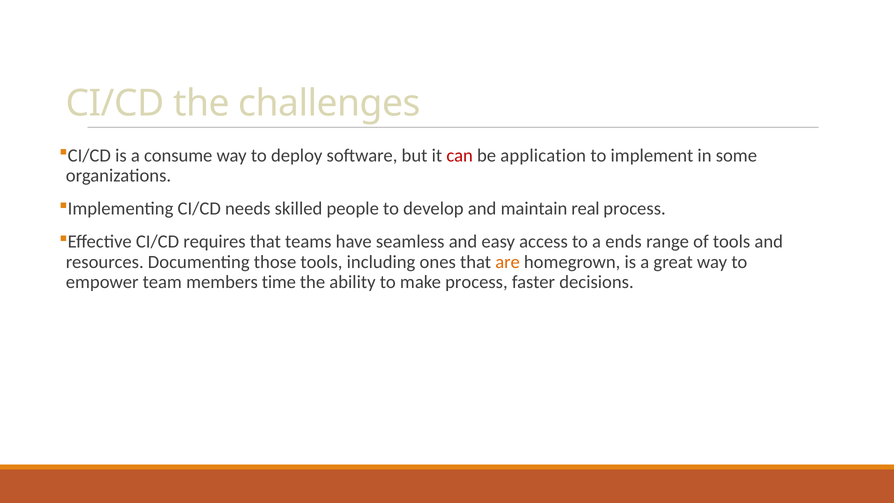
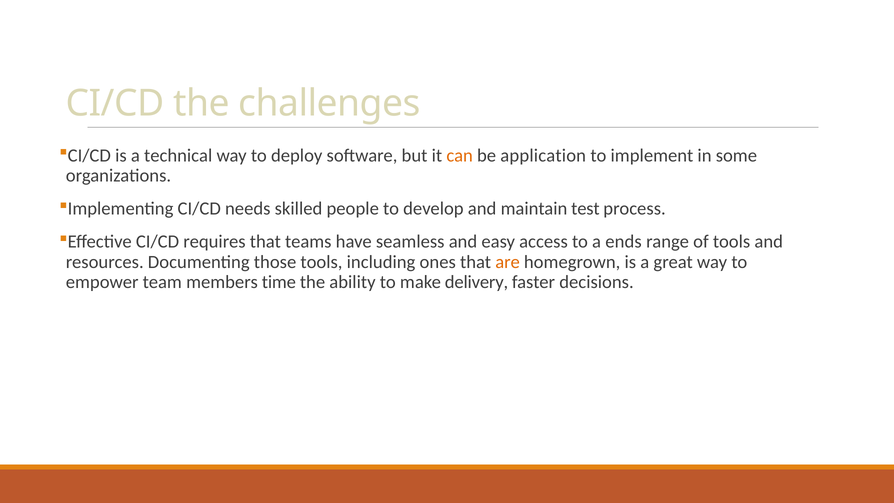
consume: consume -> technical (178, 155)
can colour: red -> orange (460, 155)
real: real -> test (585, 209)
make process: process -> delivery (476, 282)
